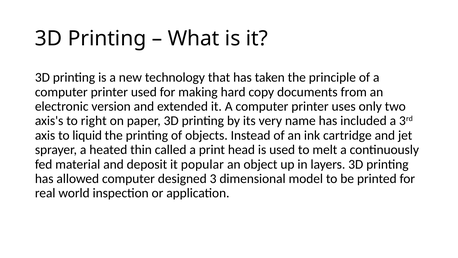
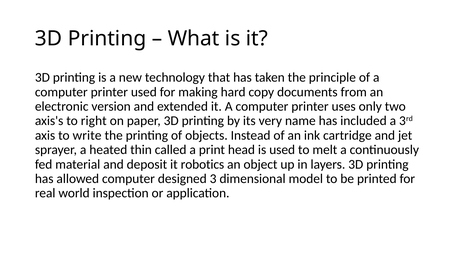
liquid: liquid -> write (87, 135)
popular: popular -> robotics (202, 164)
